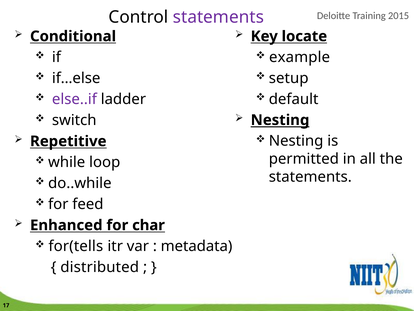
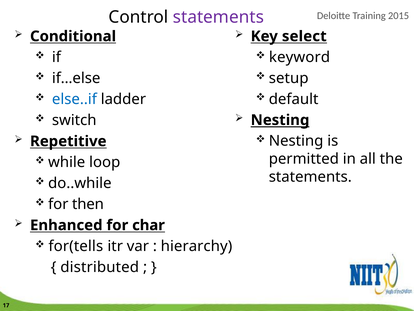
locate: locate -> select (304, 36)
example: example -> keyword (300, 57)
else..if colour: purple -> blue (74, 99)
feed: feed -> then (88, 204)
metadata: metadata -> hierarchy (196, 246)
